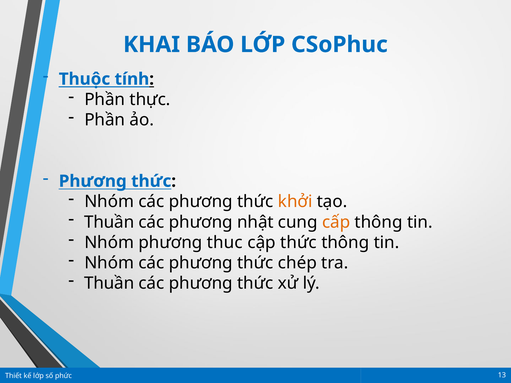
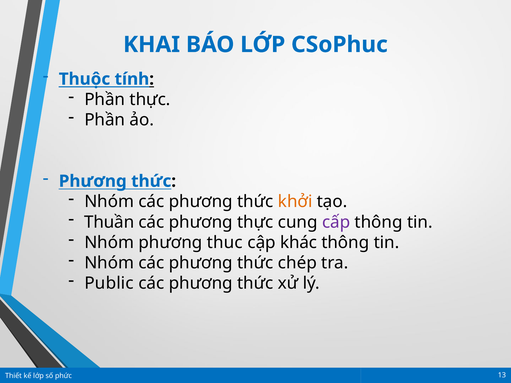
phương nhật: nhật -> thực (255, 222)
cấp colour: orange -> purple (336, 222)
cập thức: thức -> khác (299, 243)
Thuần: Thuần -> Public (109, 284)
